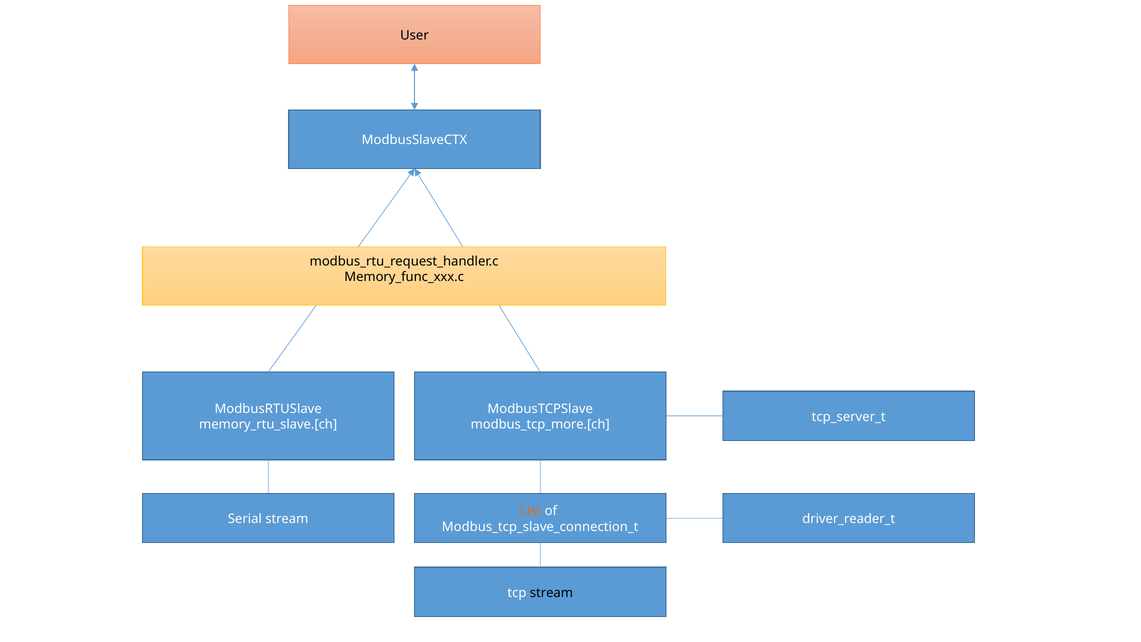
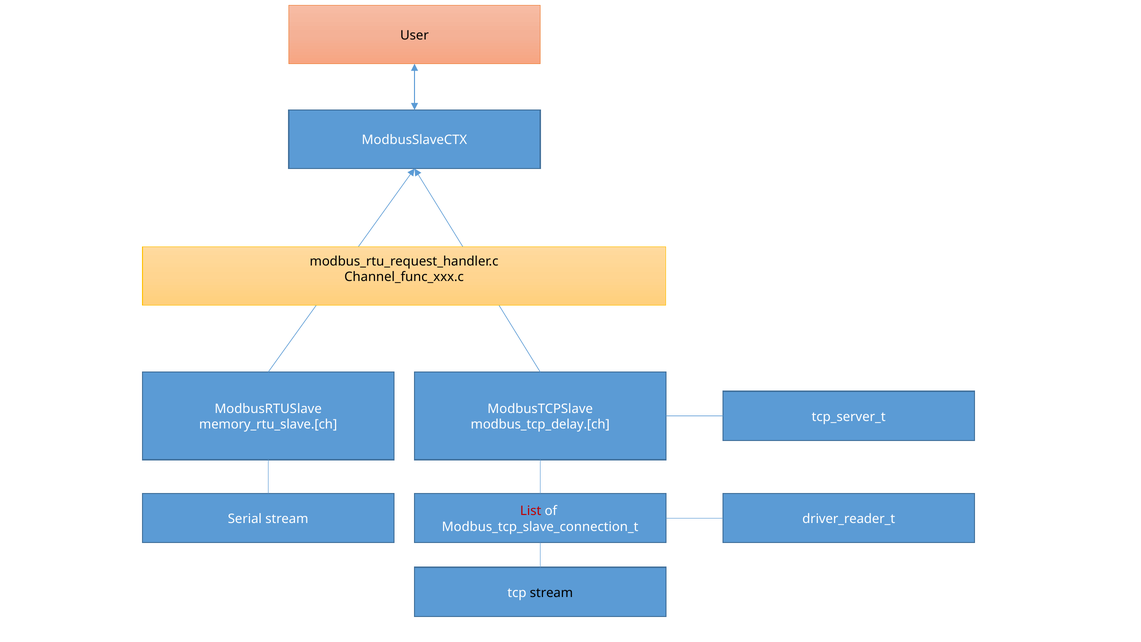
Memory_func_xxx.c: Memory_func_xxx.c -> Channel_func_xxx.c (404, 277)
modbus_tcp_more.[ch: modbus_tcp_more.[ch -> modbus_tcp_delay.[ch (540, 425)
List colour: orange -> red (531, 511)
